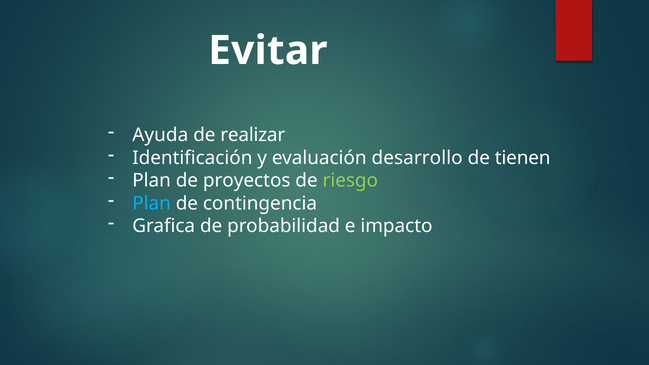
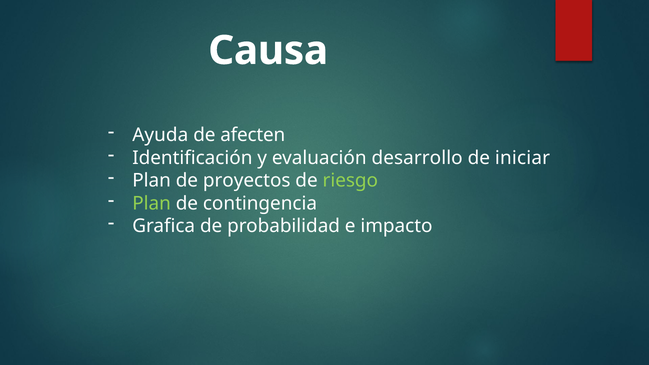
Evitar: Evitar -> Causa (268, 51)
realizar: realizar -> afecten (253, 135)
tienen: tienen -> iniciar (523, 158)
Plan colour: light blue -> light green (152, 203)
